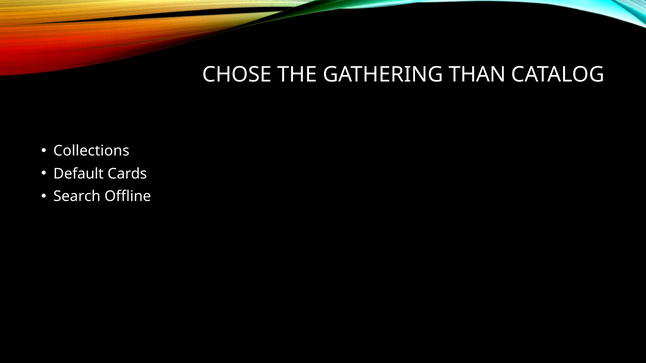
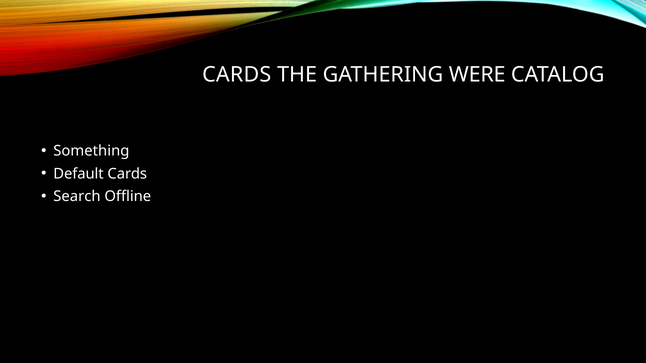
CHOSE: CHOSE -> CARDS (237, 75)
THAN: THAN -> WERE (477, 75)
Collections: Collections -> Something (91, 151)
